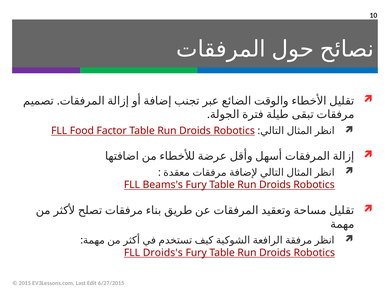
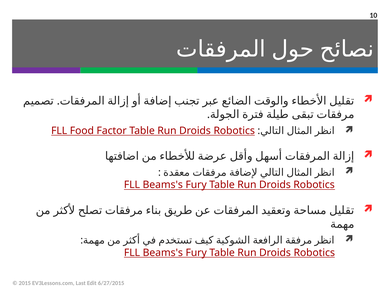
Droids's: Droids's -> Beams's (163, 252)
